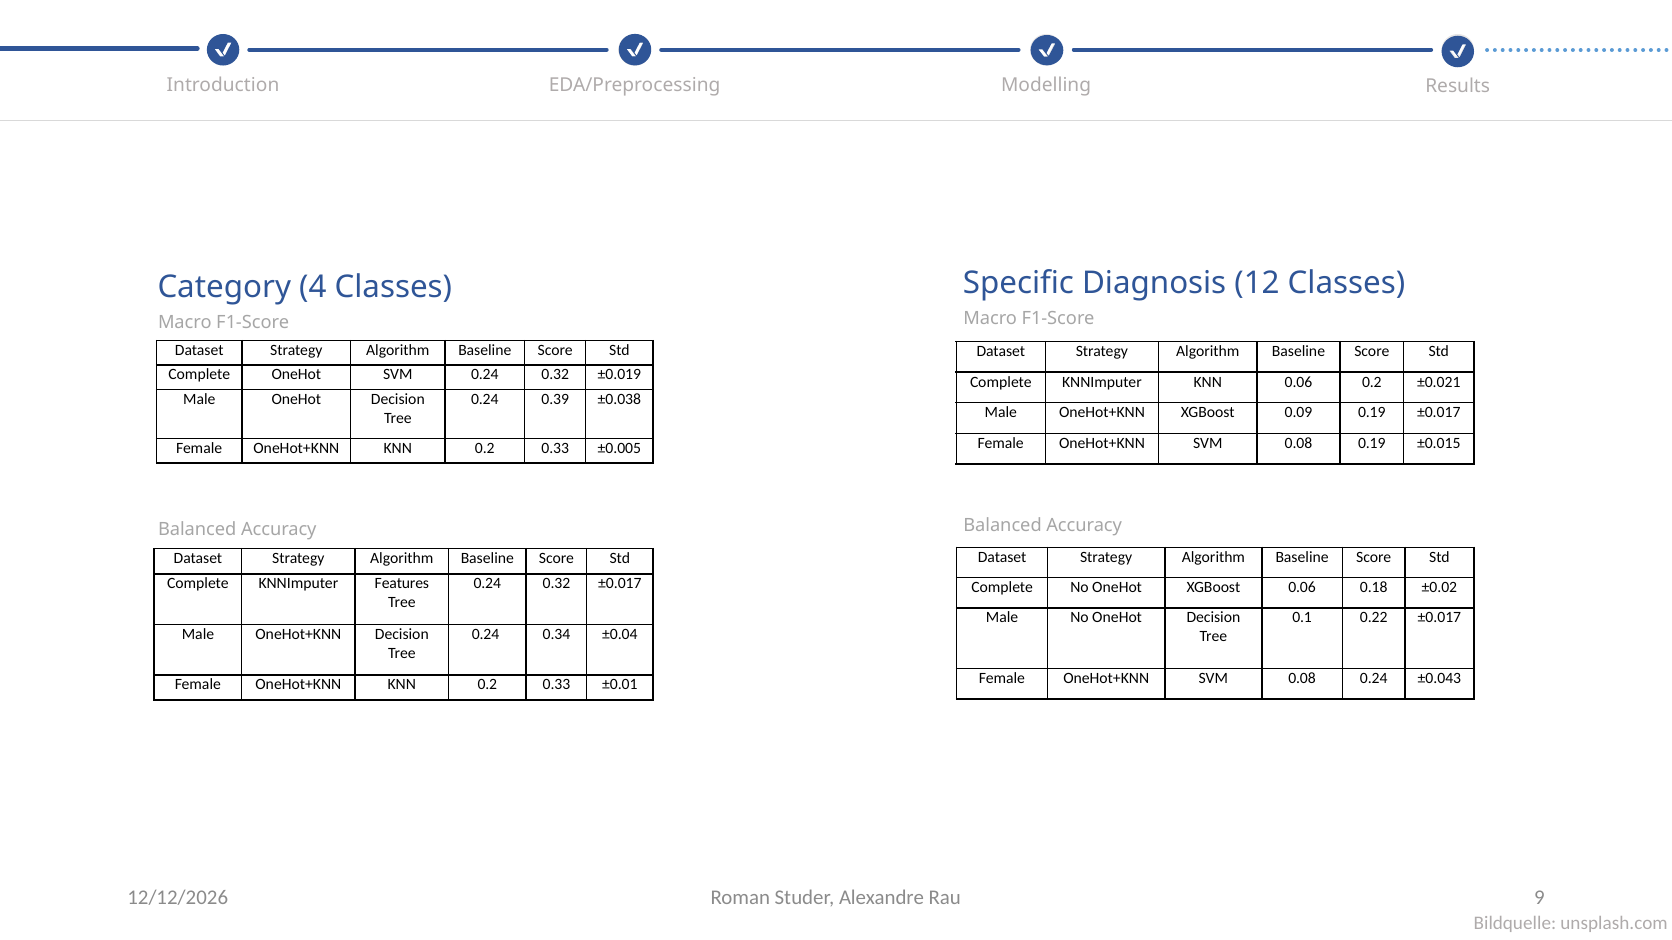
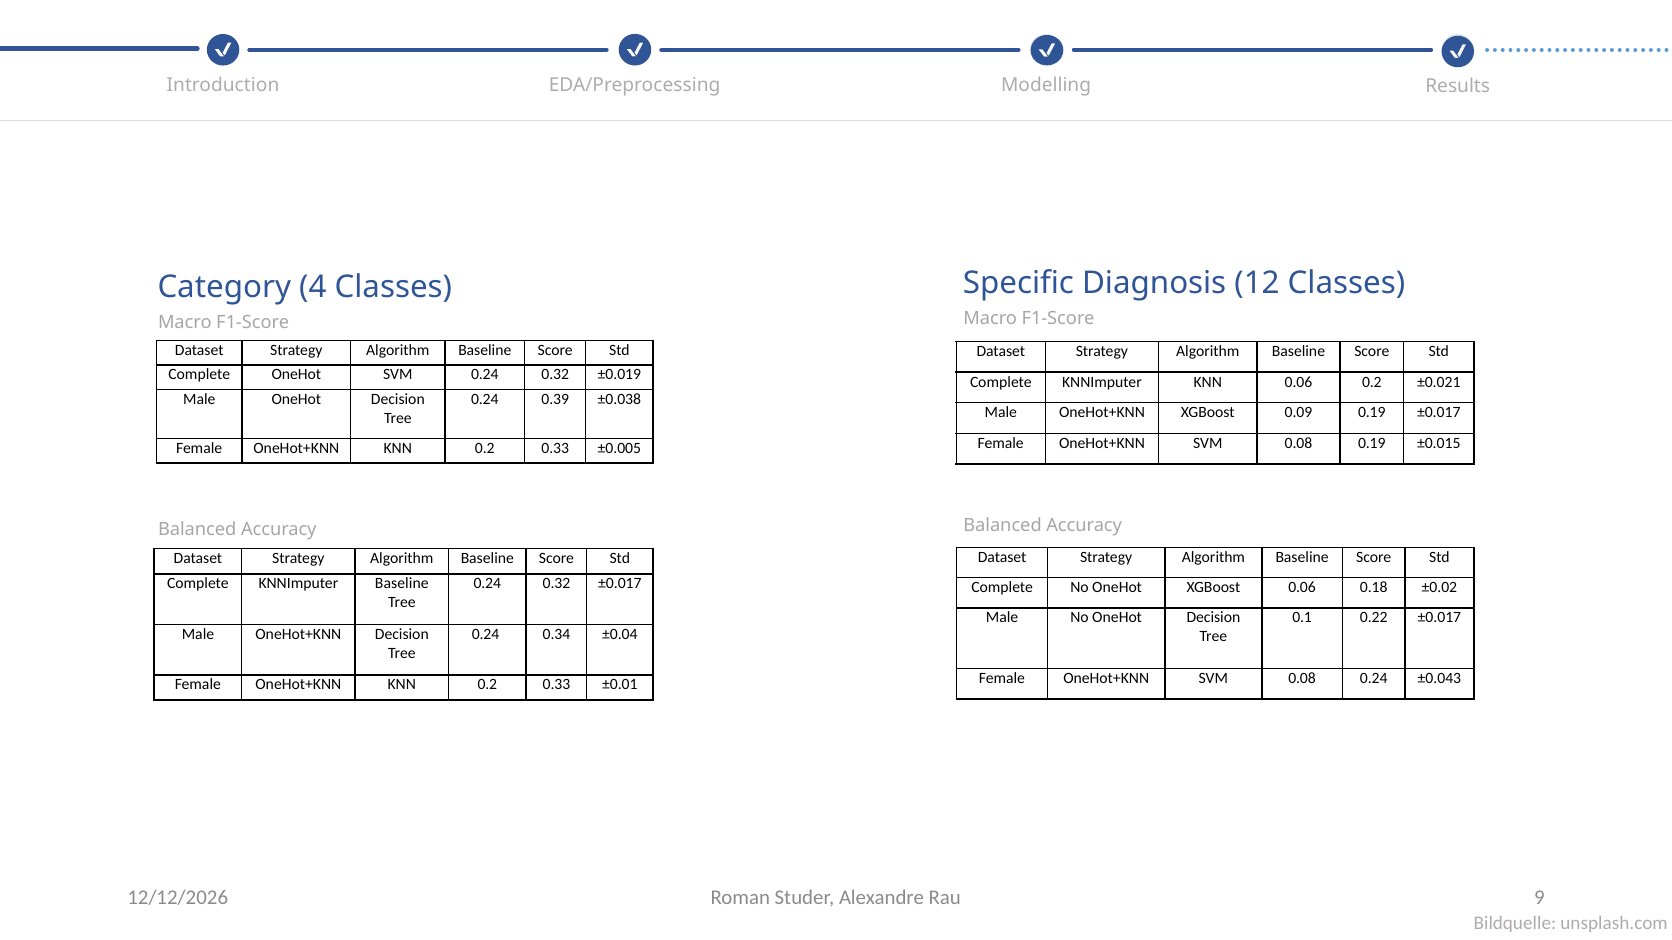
KNNImputer Features: Features -> Baseline (402, 584)
